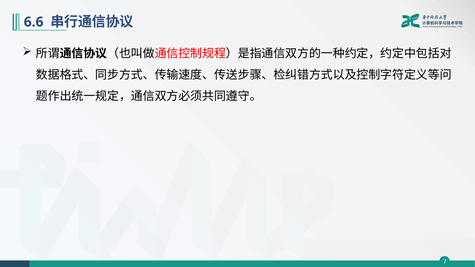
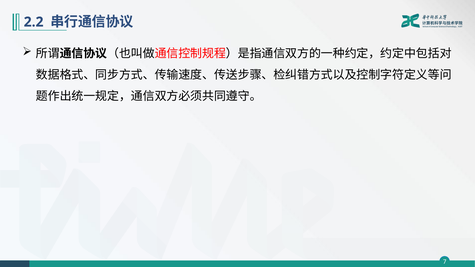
6.6: 6.6 -> 2.2 (34, 22)
